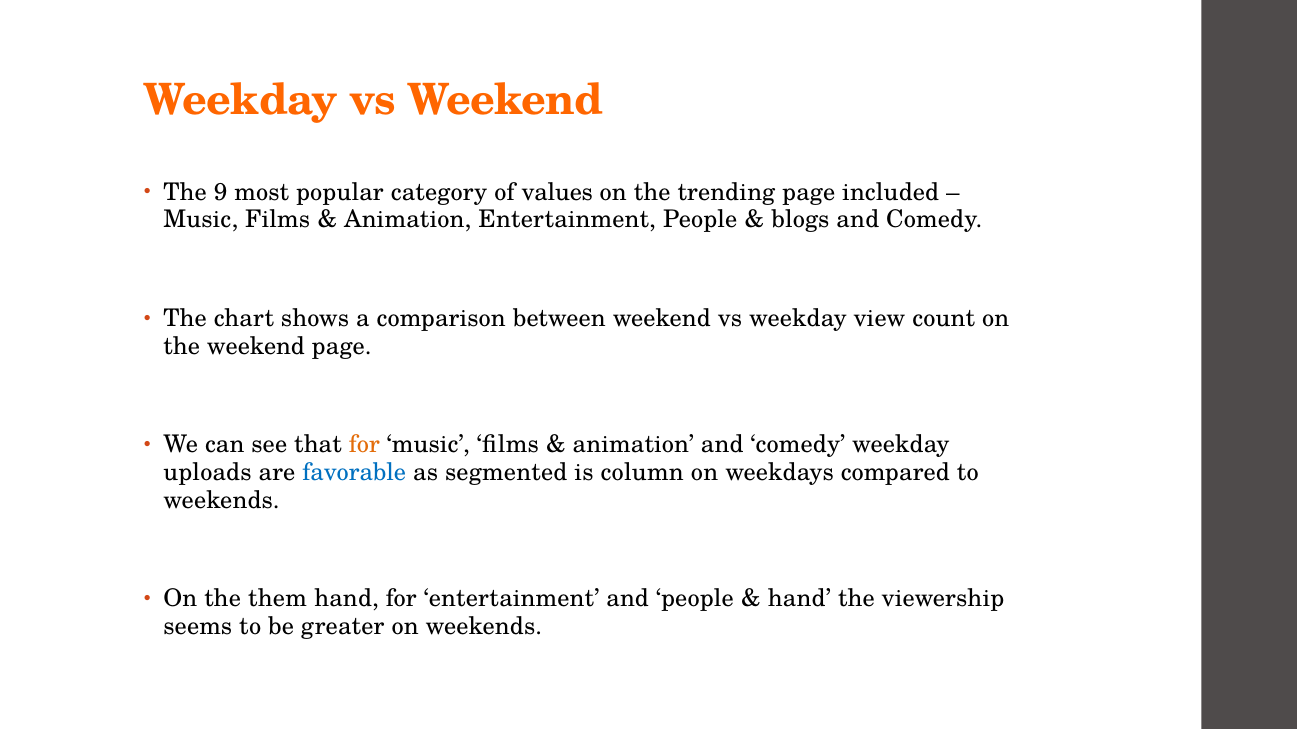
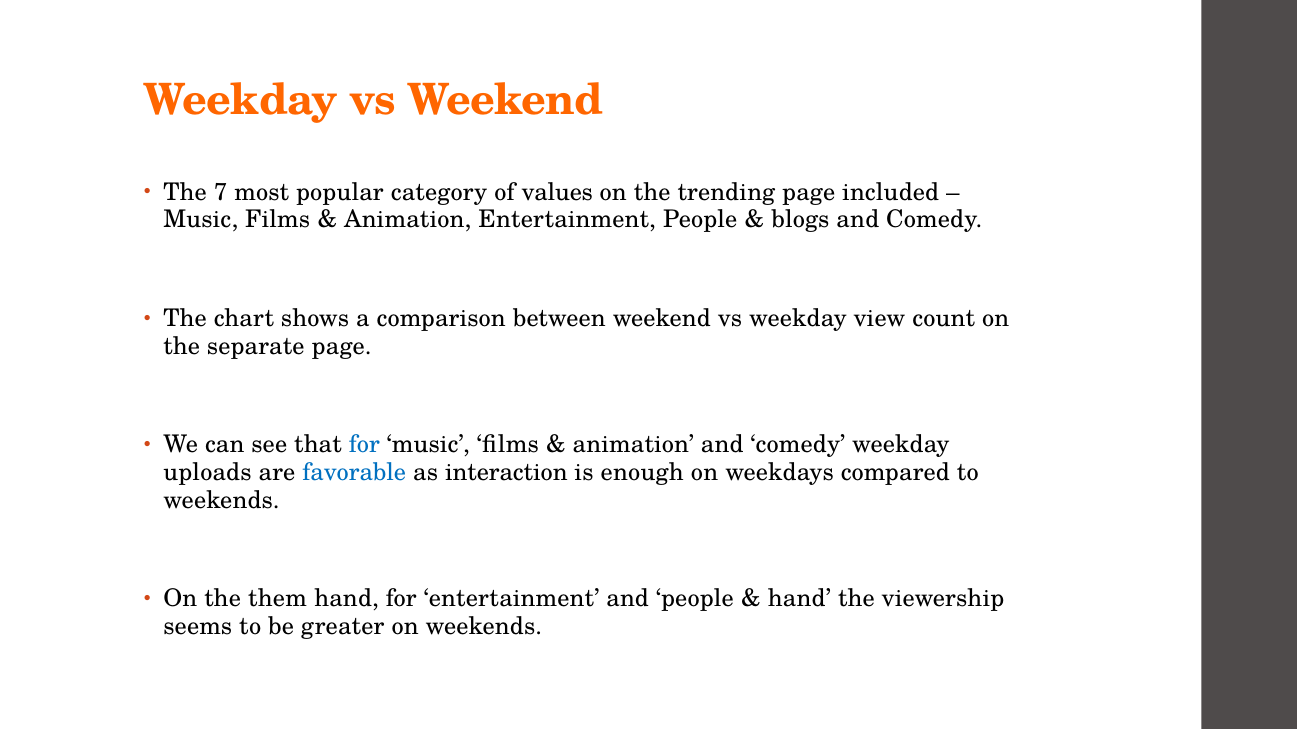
9: 9 -> 7 (221, 192)
the weekend: weekend -> separate (256, 346)
for colour: orange -> blue (364, 445)
segmented: segmented -> interaction (506, 473)
column: column -> enough (642, 473)
